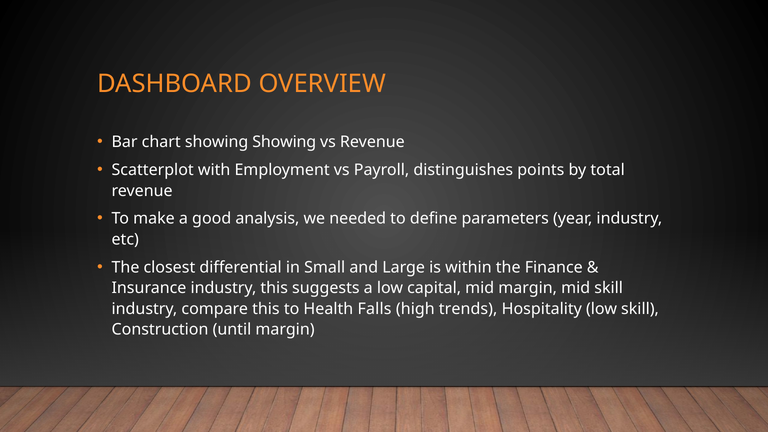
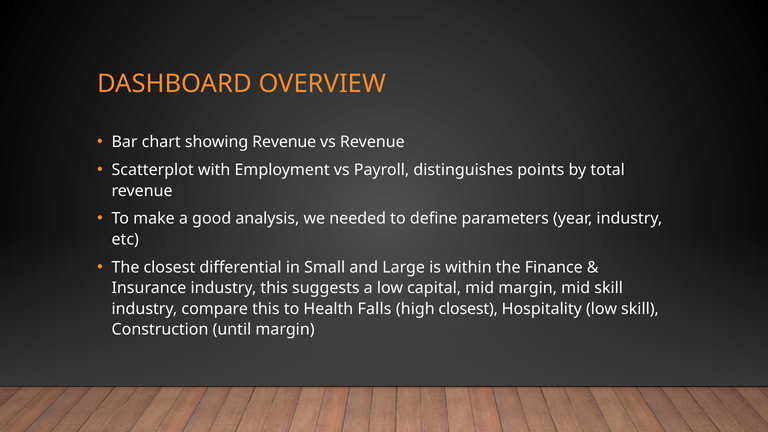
showing Showing: Showing -> Revenue (284, 142)
high trends: trends -> closest (468, 309)
